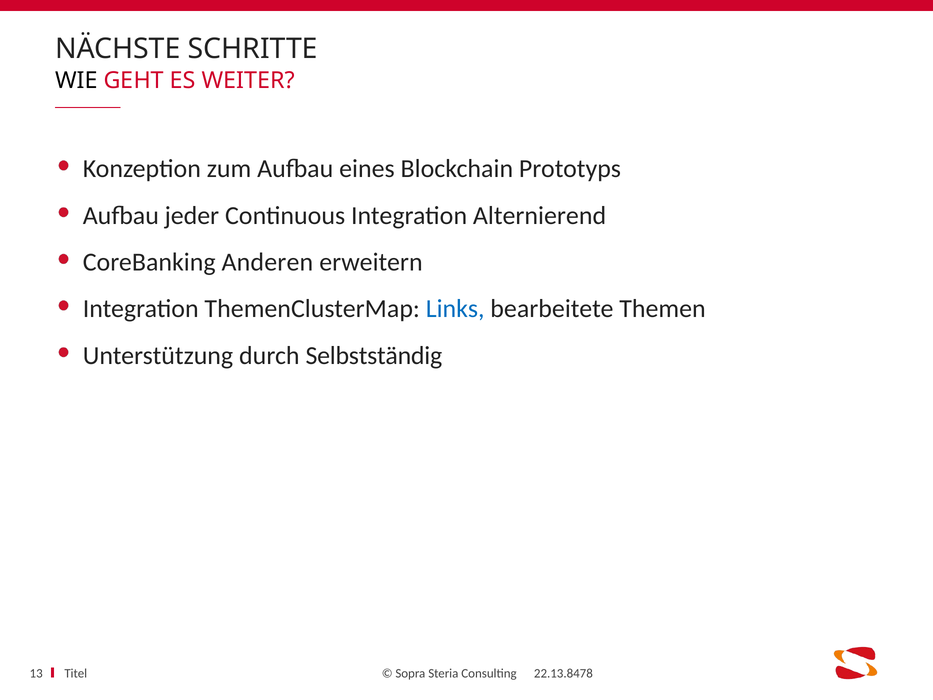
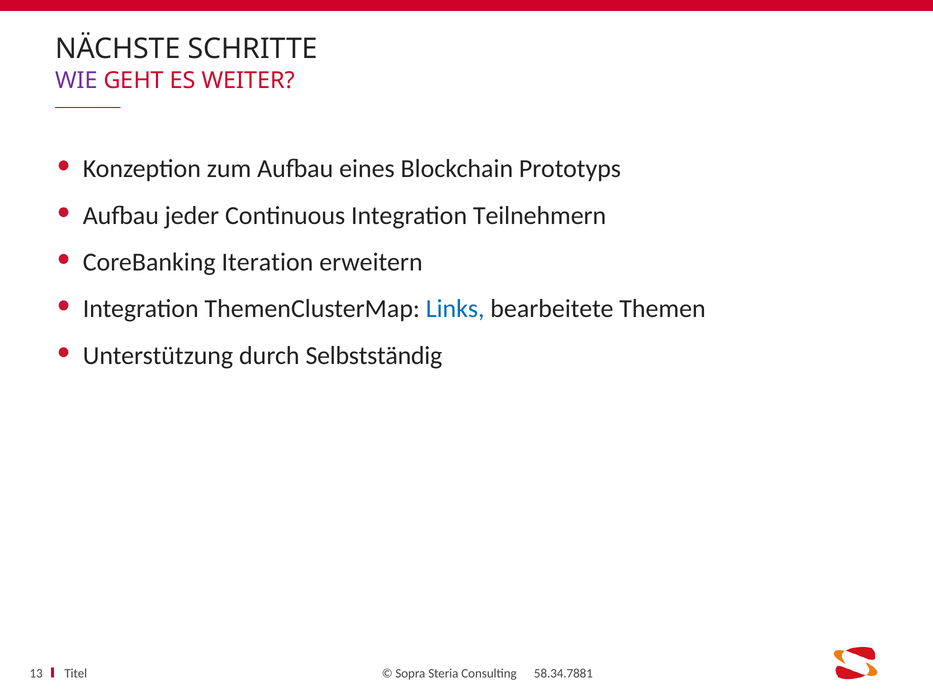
WIE colour: black -> purple (76, 81)
Alternierend: Alternierend -> Teilnehmern (540, 215)
Anderen: Anderen -> Iteration (267, 262)
22.13.8478: 22.13.8478 -> 58.34.7881 (563, 673)
